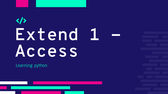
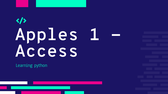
Extend: Extend -> Apples (47, 35)
